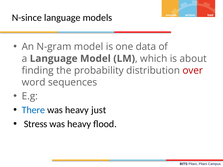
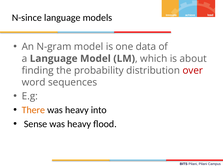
There colour: blue -> orange (33, 110)
just: just -> into (99, 110)
Stress: Stress -> Sense (36, 124)
